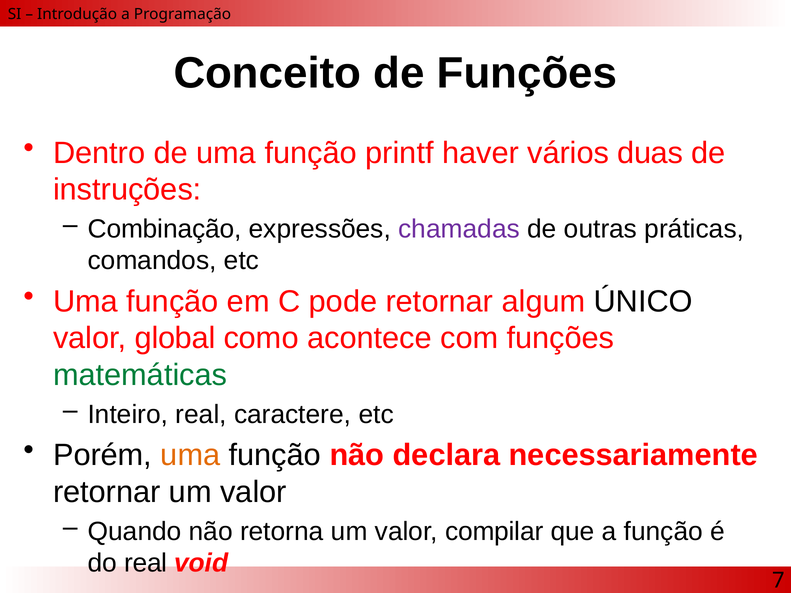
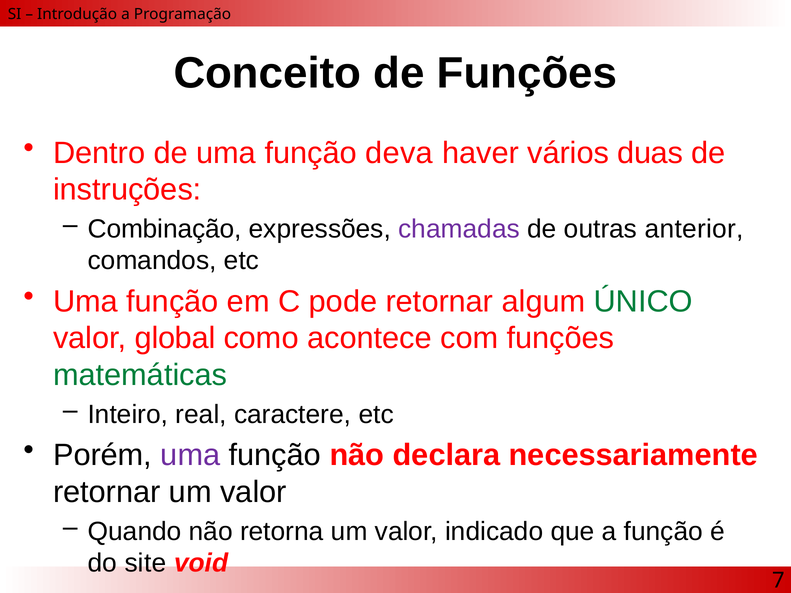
printf: printf -> deva (399, 153)
práticas: práticas -> anterior (694, 229)
ÚNICO colour: black -> green (643, 302)
uma colour: orange -> purple (190, 455)
compilar: compilar -> indicado (494, 532)
do real: real -> site (145, 563)
